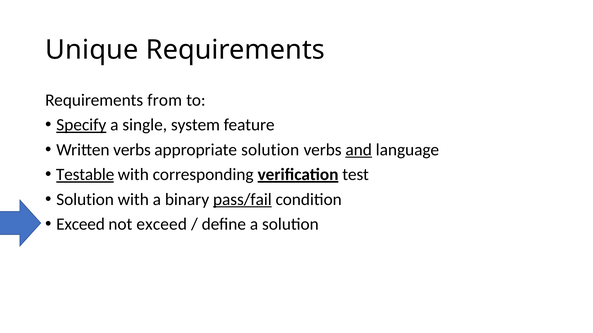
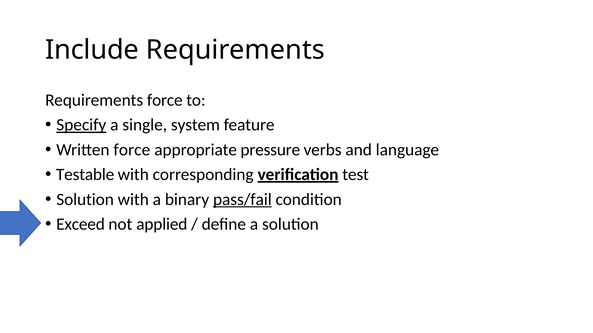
Unique: Unique -> Include (92, 50)
Requirements from: from -> force (165, 100)
Written verbs: verbs -> force (132, 150)
appropriate solution: solution -> pressure (270, 150)
and underline: present -> none (359, 150)
Testable underline: present -> none (85, 175)
not exceed: exceed -> applied (162, 225)
